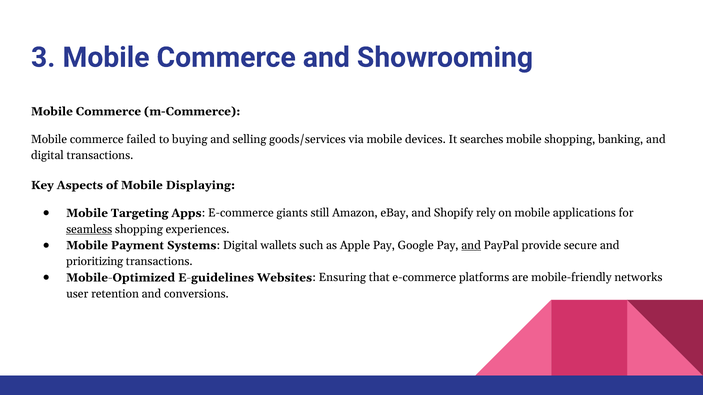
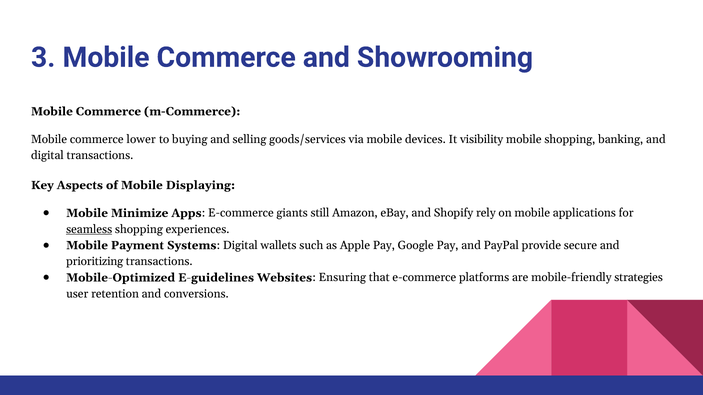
failed: failed -> lower (141, 139)
searches: searches -> visibility (482, 139)
Targeting: Targeting -> Minimize (140, 213)
and underline: present -> none (471, 246)
networks: networks -> strategies (639, 278)
